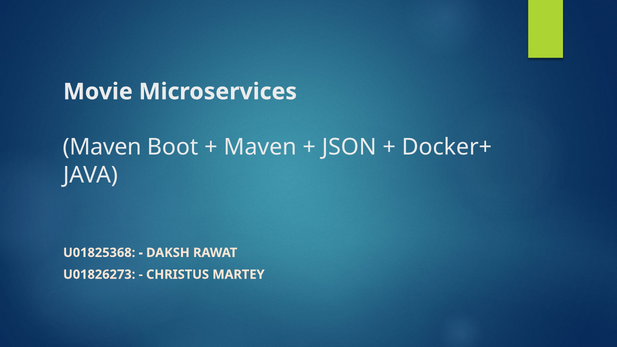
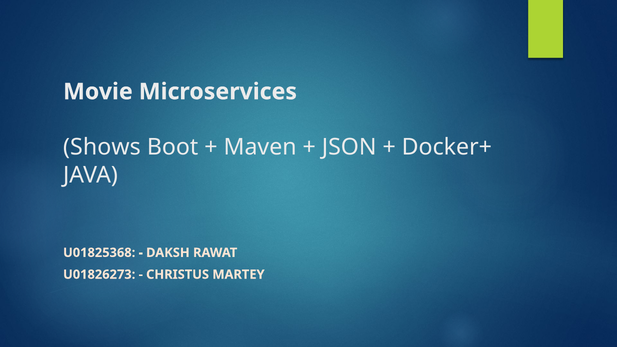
Maven: Maven -> Shows (102, 147)
